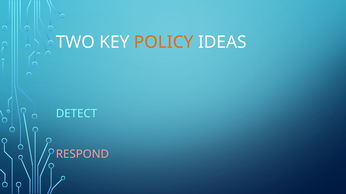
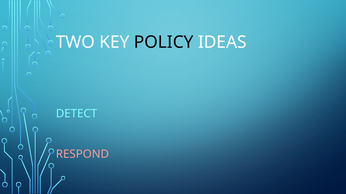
POLICY colour: orange -> black (164, 42)
